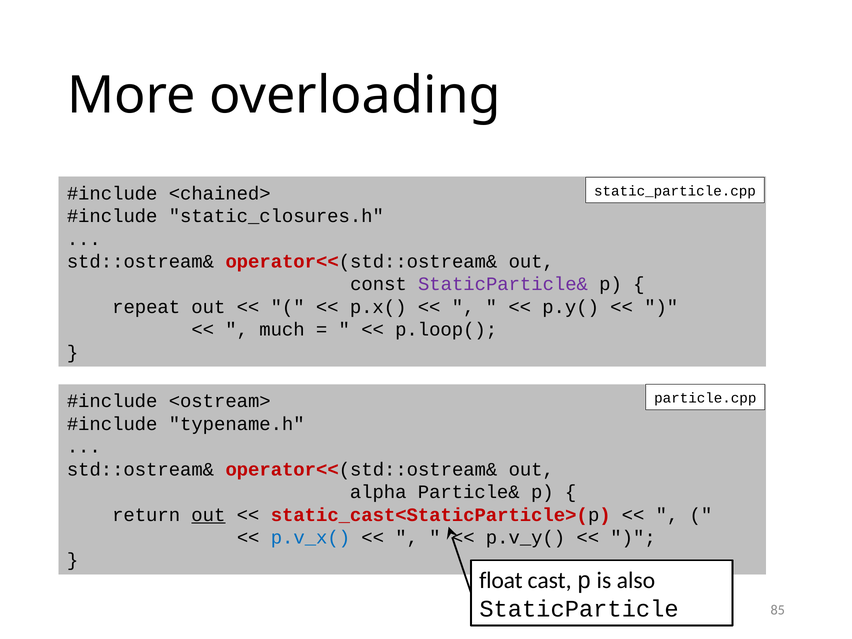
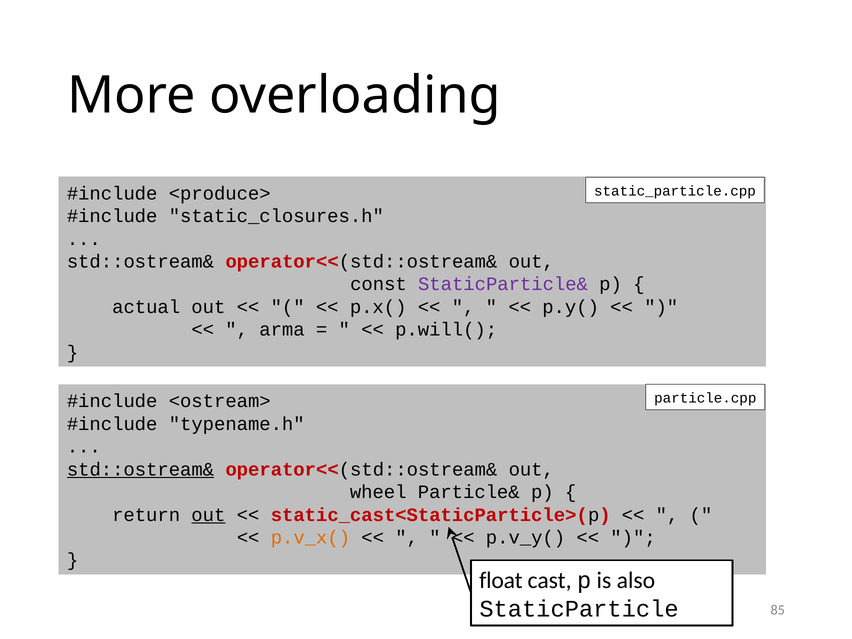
<chained>: <chained> -> <produce> (220, 193)
repeat: repeat -> actual (146, 307)
much: much -> arma (282, 330)
p.loop(: p.loop( -> p.will( (446, 330)
std::ostream& underline: none -> present (140, 469)
alpha: alpha -> wheel (378, 492)
p.v_x( colour: blue -> orange (310, 537)
